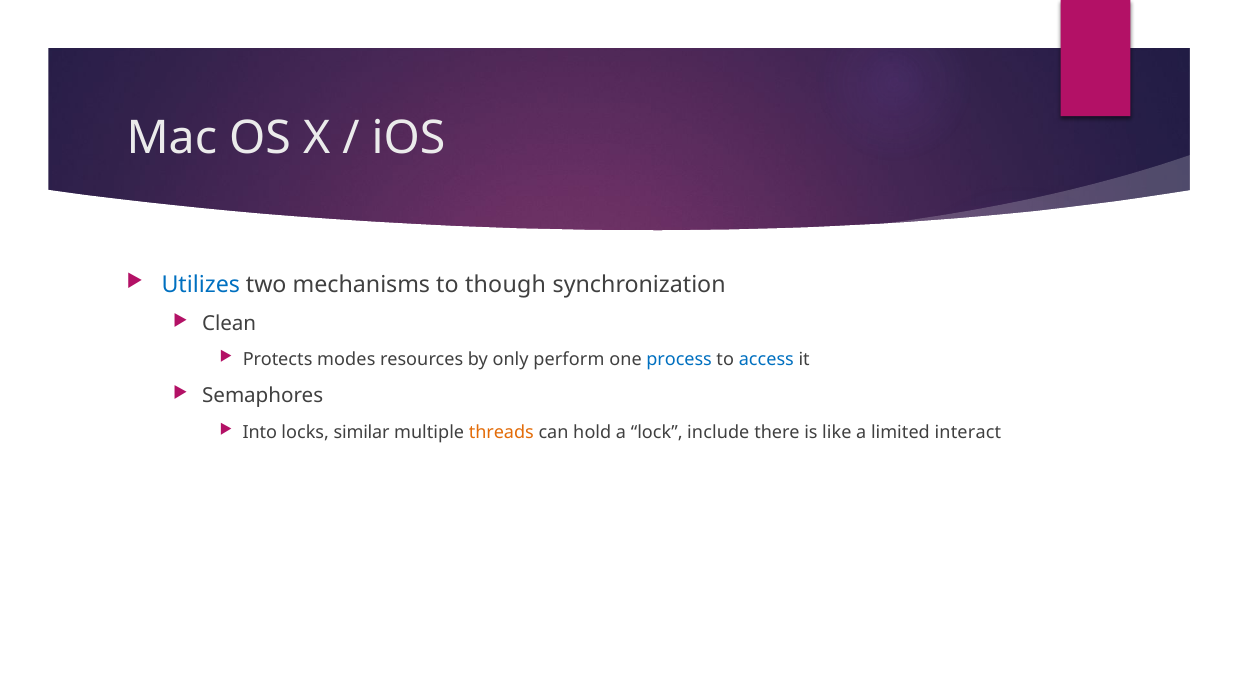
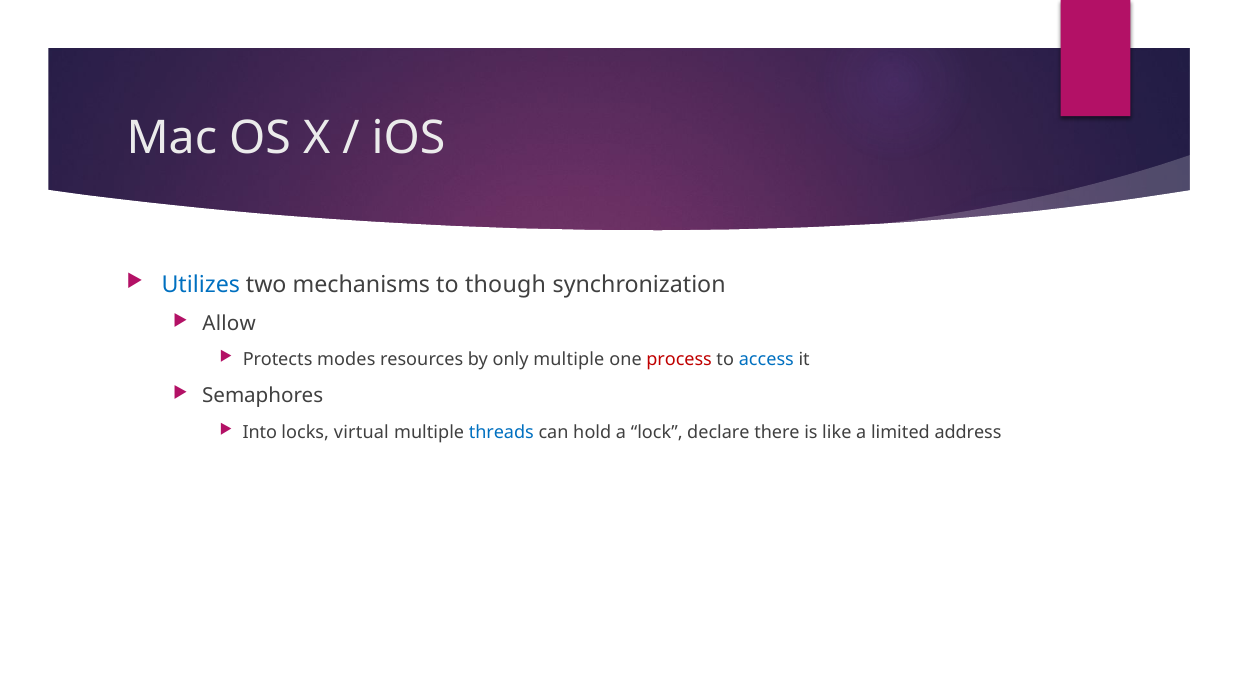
Clean: Clean -> Allow (229, 324)
only perform: perform -> multiple (569, 360)
process colour: blue -> red (679, 360)
similar: similar -> virtual (361, 432)
threads colour: orange -> blue (501, 432)
include: include -> declare (718, 432)
interact: interact -> address (968, 432)
